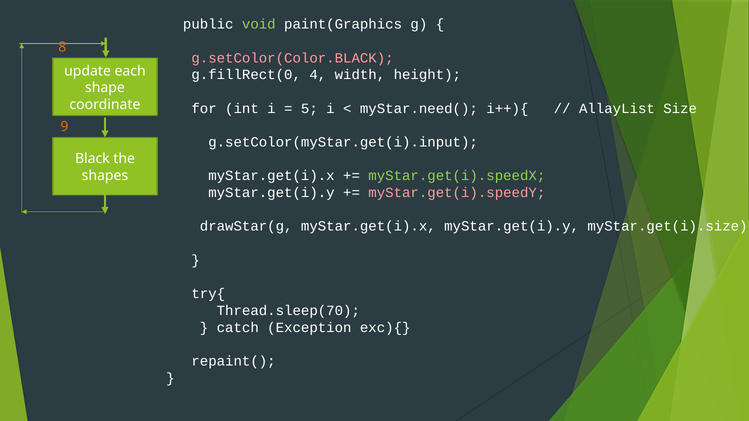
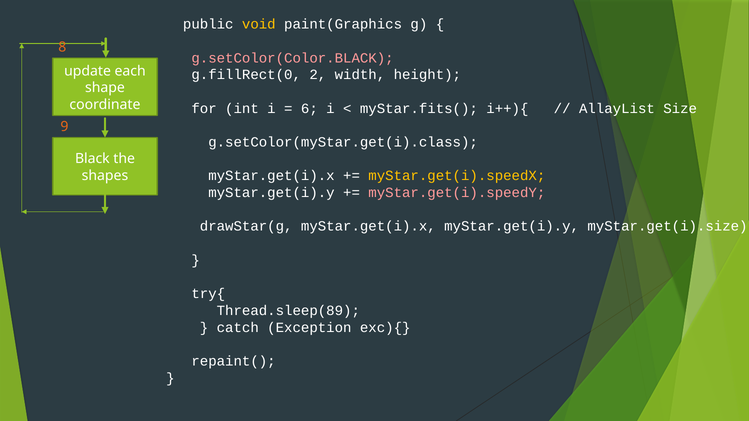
void colour: light green -> yellow (259, 24)
4: 4 -> 2 (318, 75)
5: 5 -> 6 (309, 109)
myStar.need(: myStar.need( -> myStar.fits( (419, 109)
g.setColor(myStar.get(i).input: g.setColor(myStar.get(i).input -> g.setColor(myStar.get(i).class (343, 142)
myStar.get(i).speedX colour: light green -> yellow (457, 176)
Thread.sleep(70: Thread.sleep(70 -> Thread.sleep(89 (288, 311)
